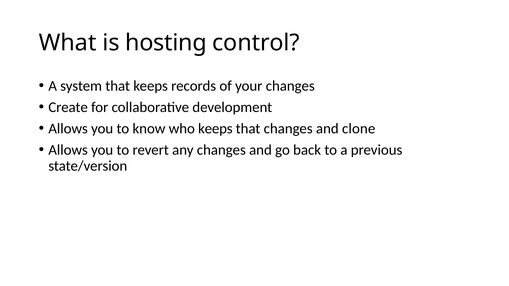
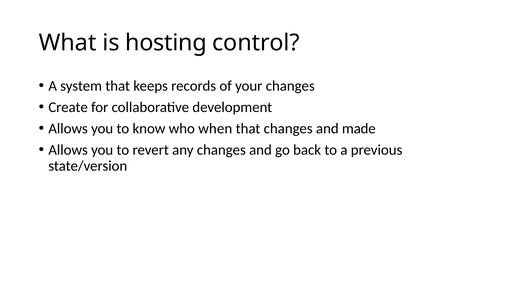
who keeps: keeps -> when (215, 129)
clone: clone -> made (359, 129)
